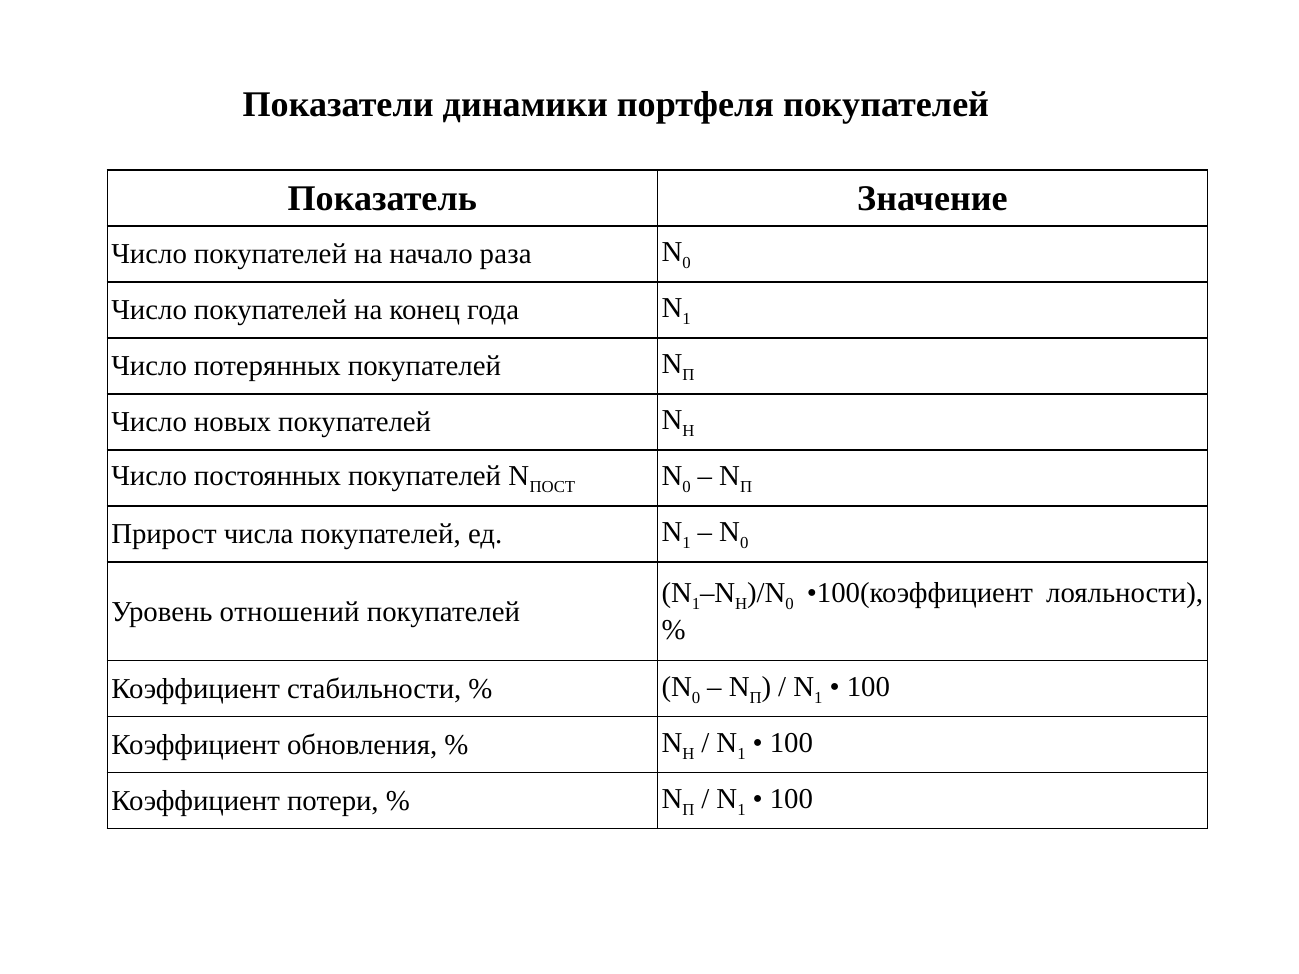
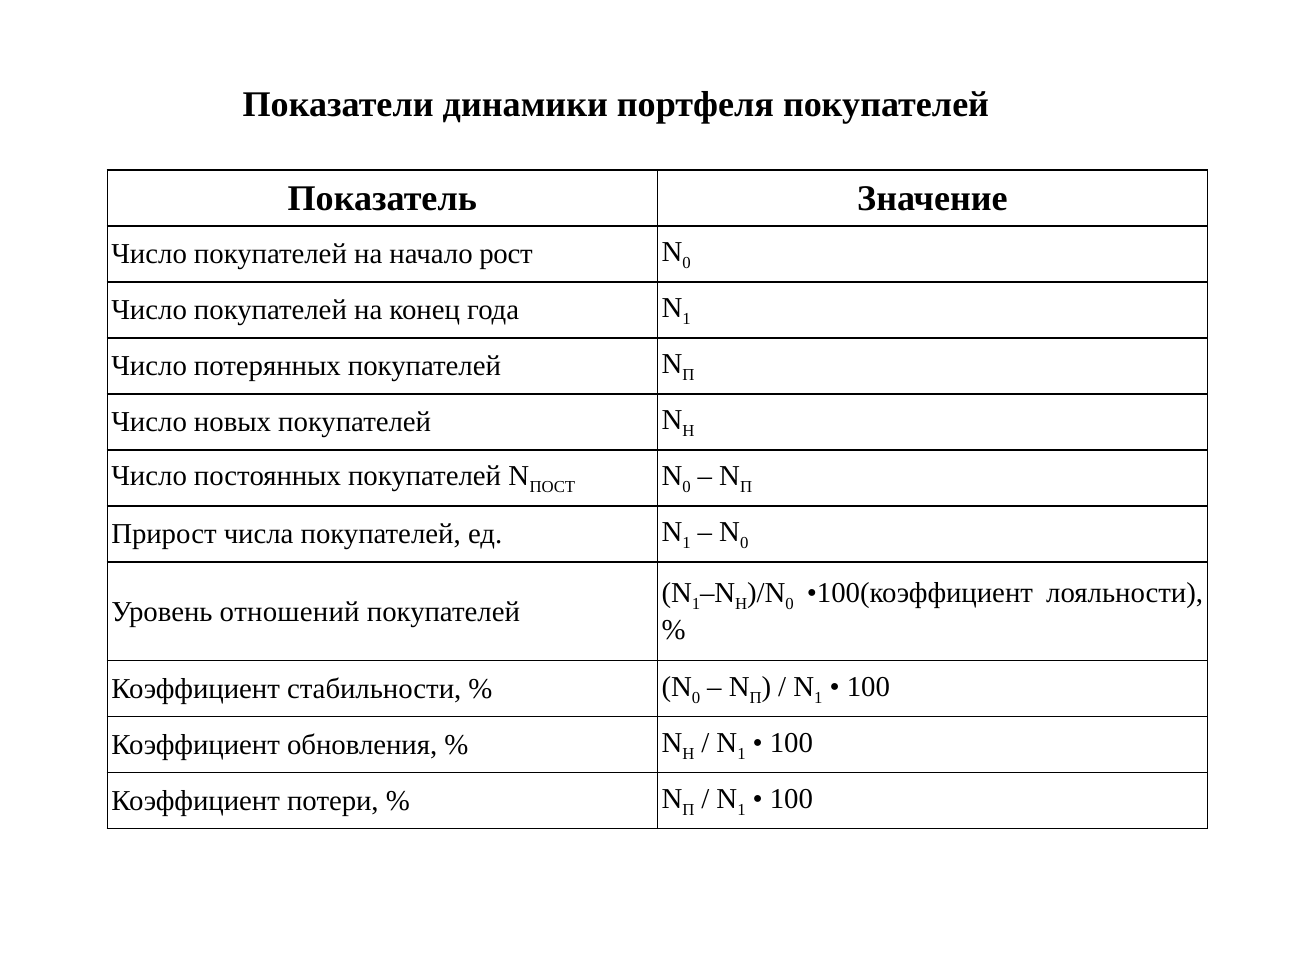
раза: раза -> рост (506, 254)
